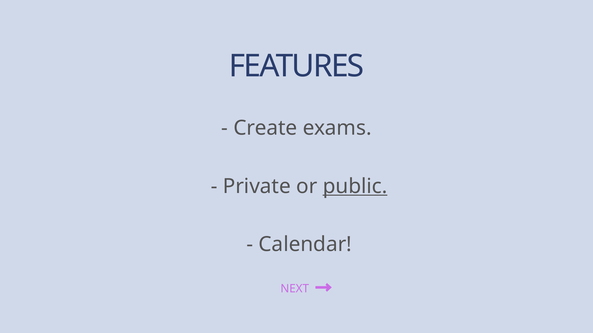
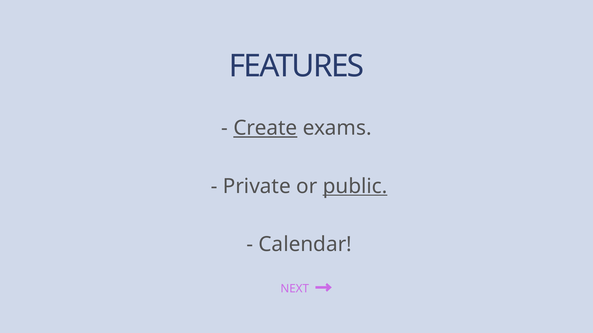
Create underline: none -> present (265, 128)
